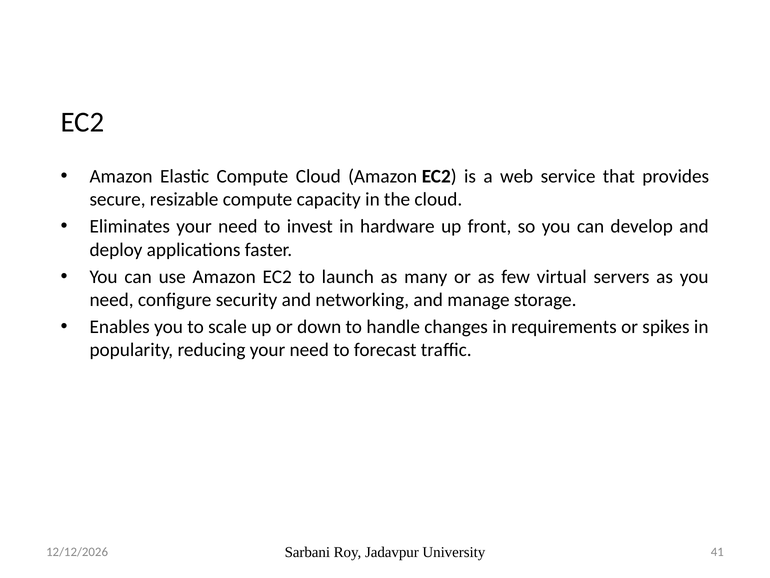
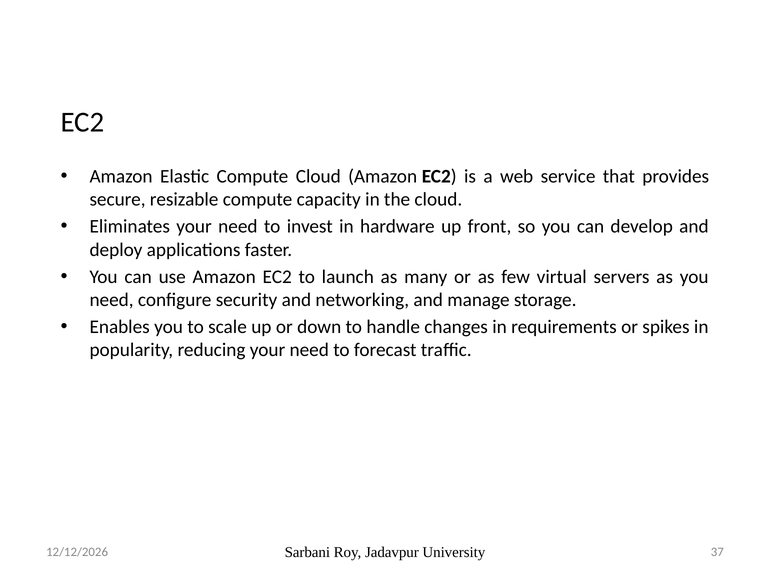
41: 41 -> 37 (717, 551)
